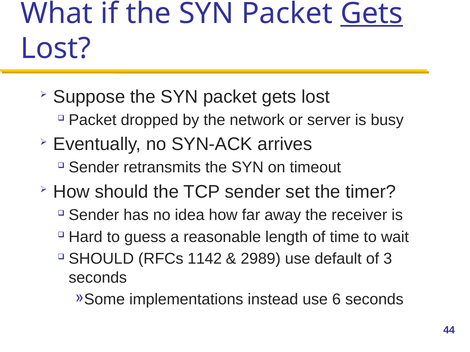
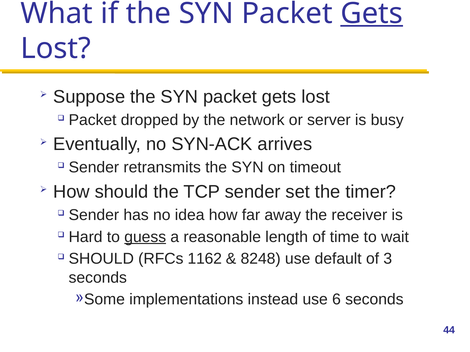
guess underline: none -> present (145, 237)
1142: 1142 -> 1162 (205, 259)
2989: 2989 -> 8248 (261, 259)
